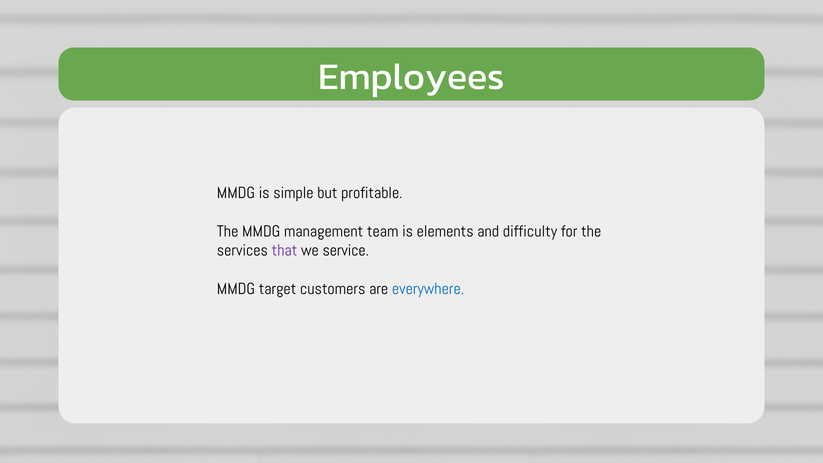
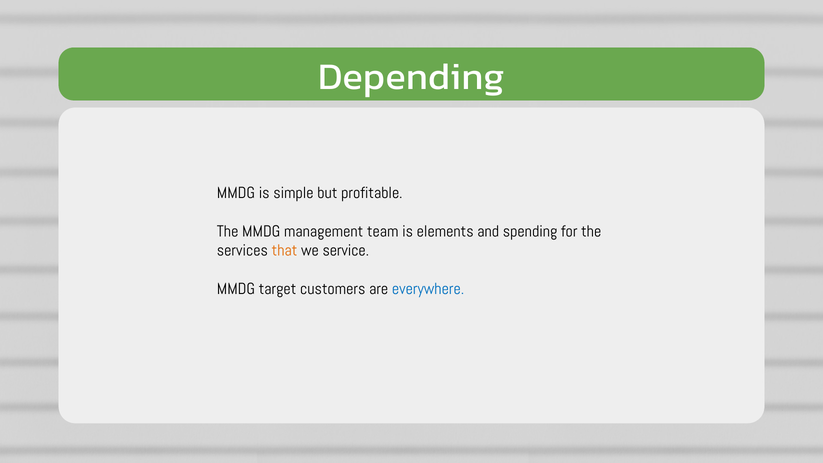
Employees: Employees -> Depending (411, 77)
difficulty: difficulty -> spending (530, 231)
that colour: purple -> orange (285, 251)
